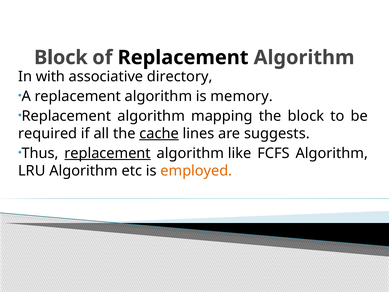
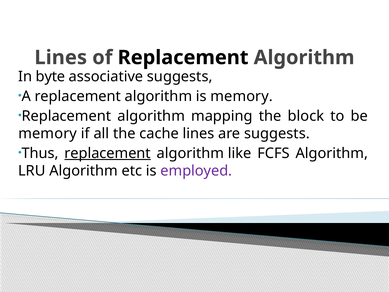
Block: Block -> Lines (61, 57)
with: with -> byte (50, 77)
associative directory: directory -> suggests (180, 77)
required: required -> memory (48, 133)
cache underline: present -> none (159, 133)
employed colour: orange -> purple (196, 171)
